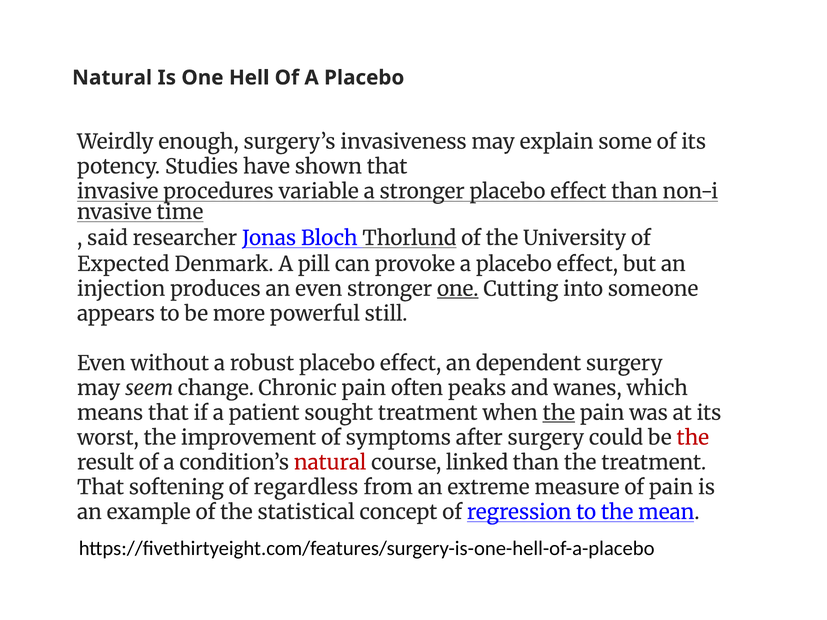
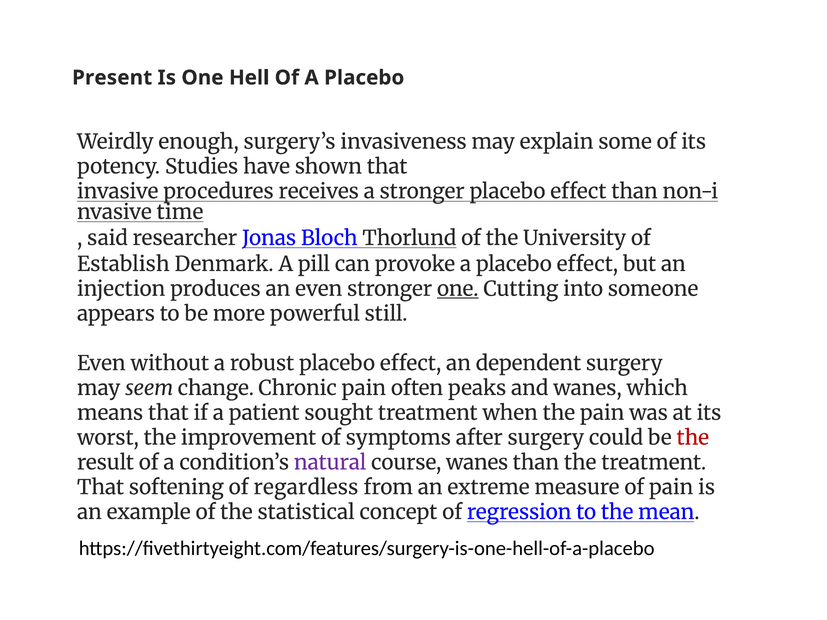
Natural: Natural -> Present (112, 78)
variable: variable -> receives (319, 192)
Expected: Expected -> Establish (123, 264)
the underline: present -> none (559, 413)
natural colour: red -> purple (330, 463)
course linked: linked -> wanes (477, 463)
